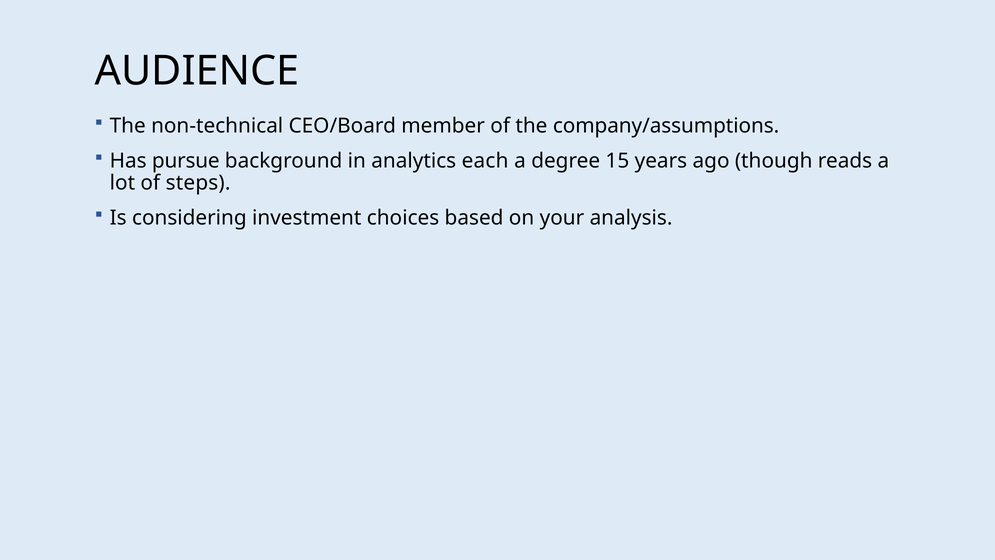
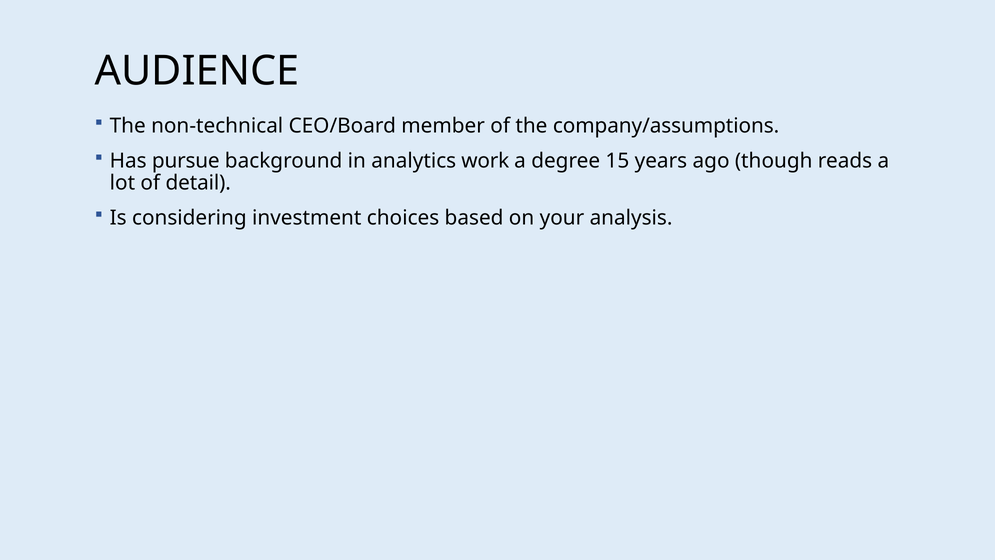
each: each -> work (485, 161)
steps: steps -> detail (198, 183)
